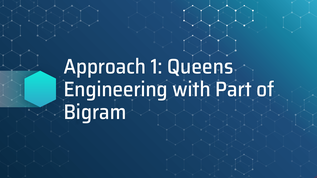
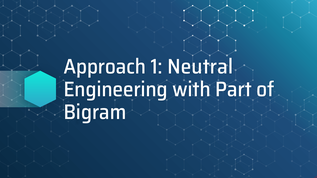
Queens: Queens -> Neutral (200, 67)
